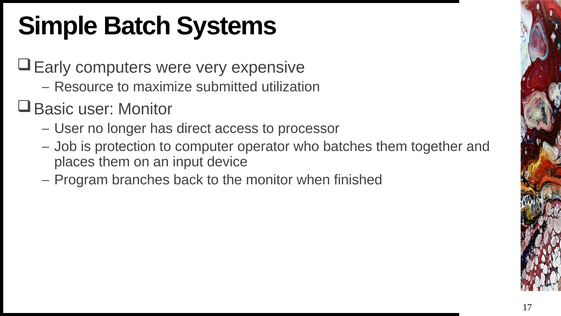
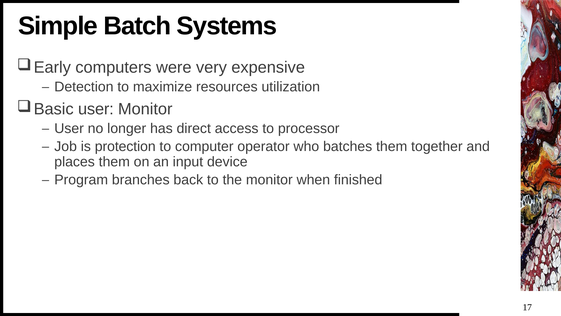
Resource: Resource -> Detection (84, 87)
submitted: submitted -> resources (227, 87)
